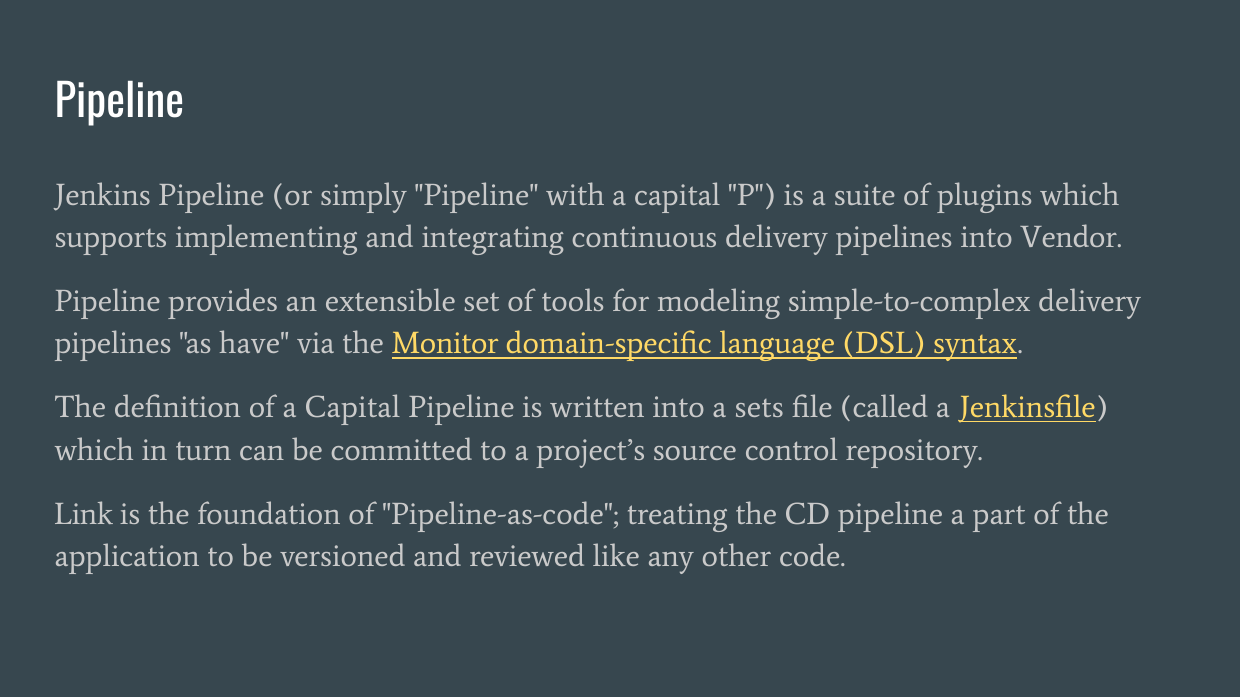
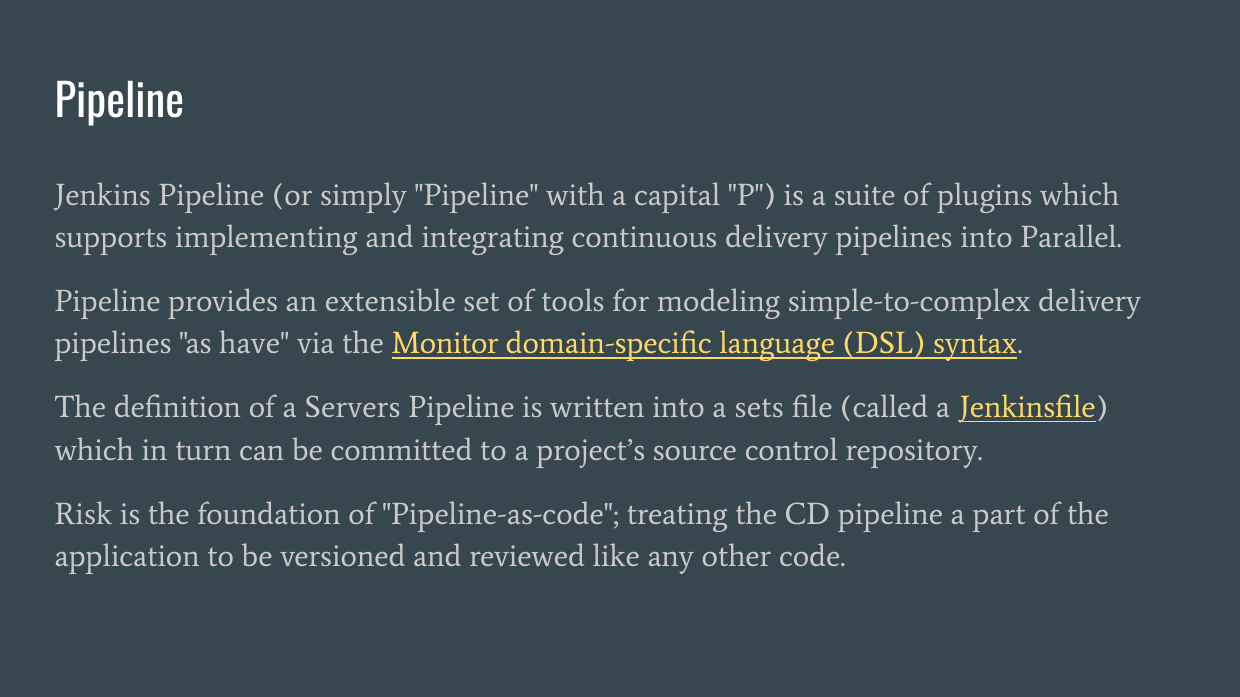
Vendor: Vendor -> Parallel (1071, 238)
of a Capital: Capital -> Servers (353, 408)
Link: Link -> Risk (83, 514)
